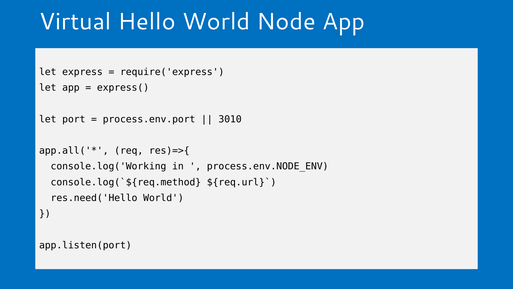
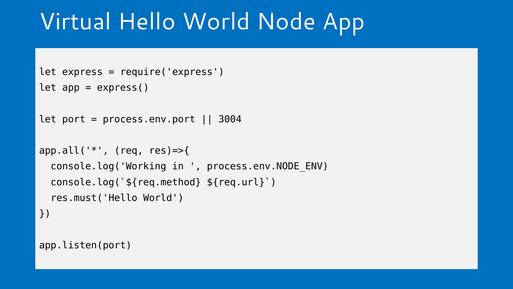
3010: 3010 -> 3004 (230, 119)
res.need('Hello: res.need('Hello -> res.must('Hello (94, 198)
